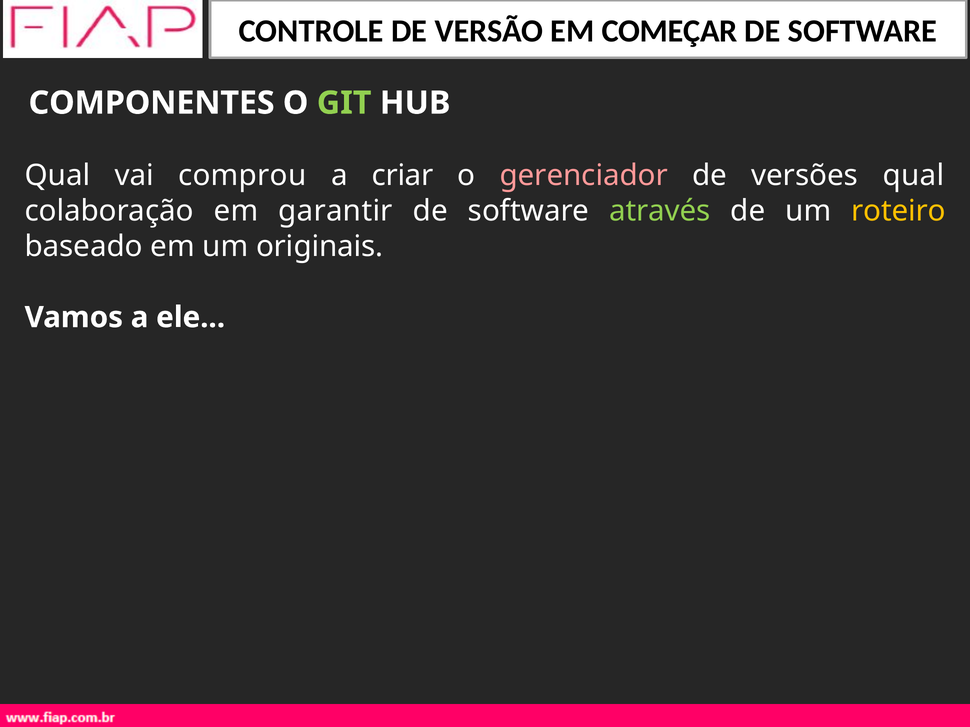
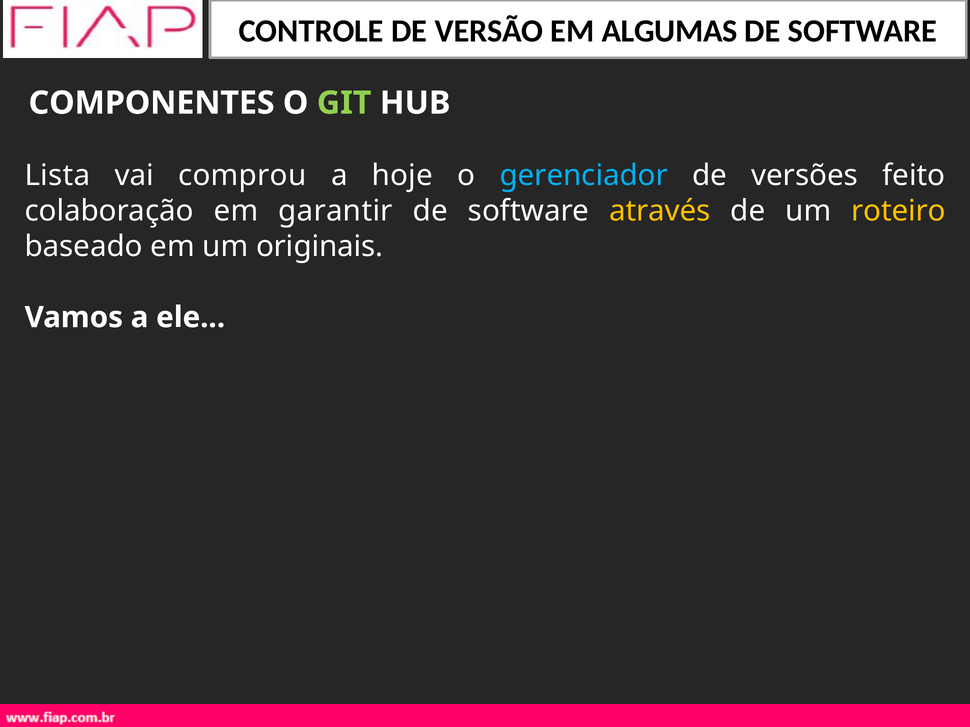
COMEÇAR: COMEÇAR -> ALGUMAS (670, 31)
Qual: Qual -> Lista (57, 175)
criar: criar -> hoje (402, 175)
gerenciador colour: pink -> light blue (584, 175)
versões qual: qual -> feito (914, 175)
através colour: light green -> yellow (660, 211)
